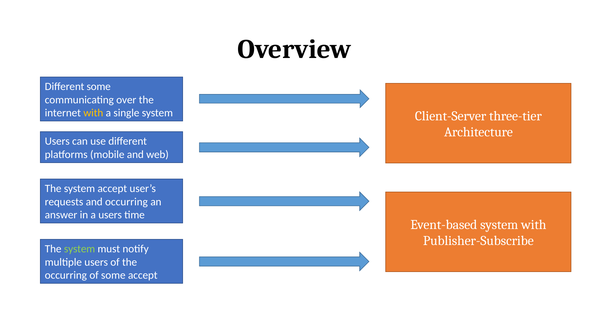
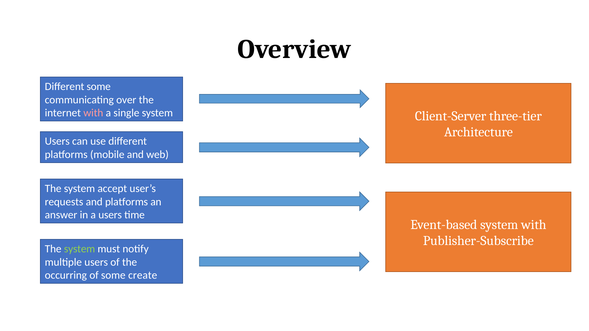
with colour: yellow -> pink (93, 113)
and occurring: occurring -> platforms (127, 202)
some accept: accept -> create (143, 276)
